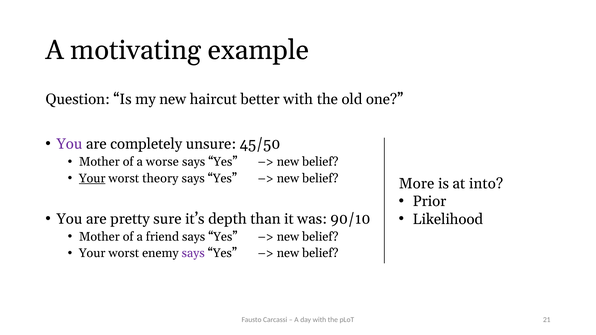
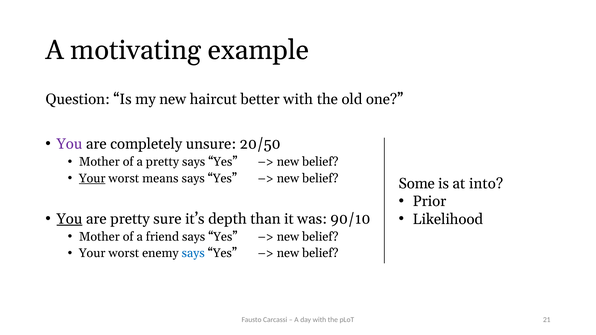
45/50: 45/50 -> 20/50 (260, 144)
a worse: worse -> pretty (162, 162)
theory: theory -> means (160, 178)
More: More -> Some (417, 184)
You underline: none -> present (69, 219)
says colour: purple -> blue (193, 253)
